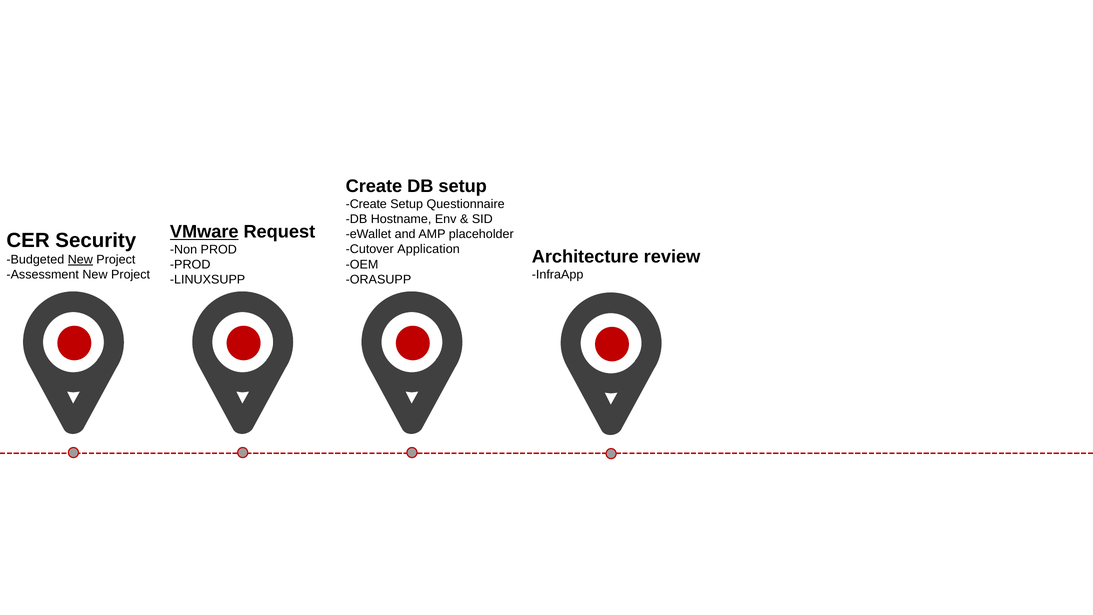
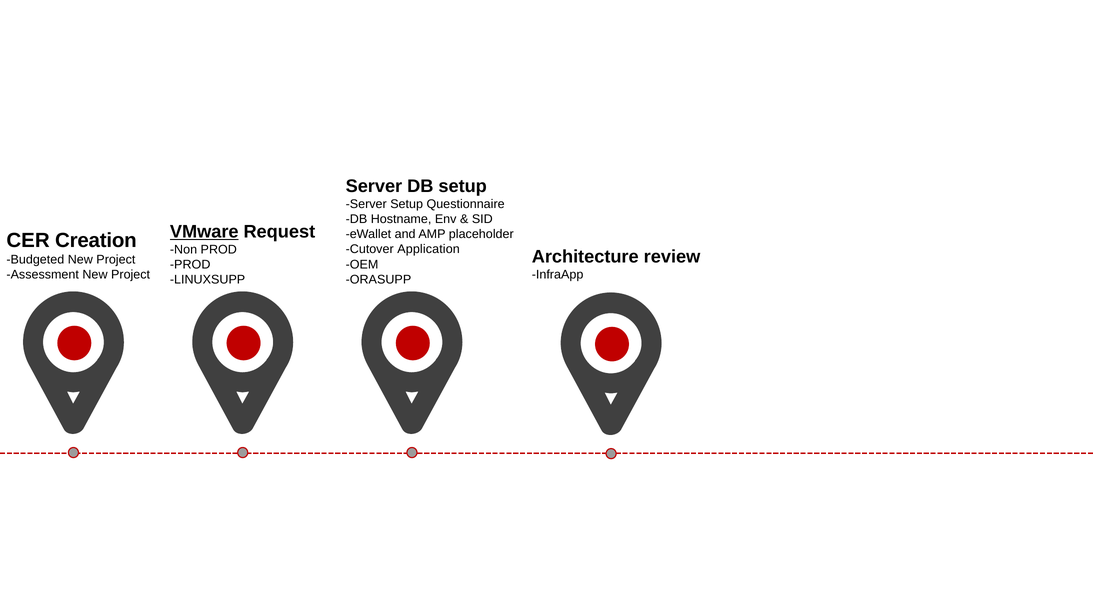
Create: Create -> Server (374, 186)
Create: Create -> Server (366, 204)
Security: Security -> Creation (96, 240)
New underline: present -> none (80, 260)
